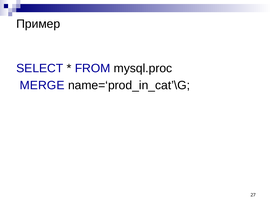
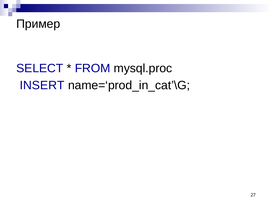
MERGE: MERGE -> INSERT (42, 85)
